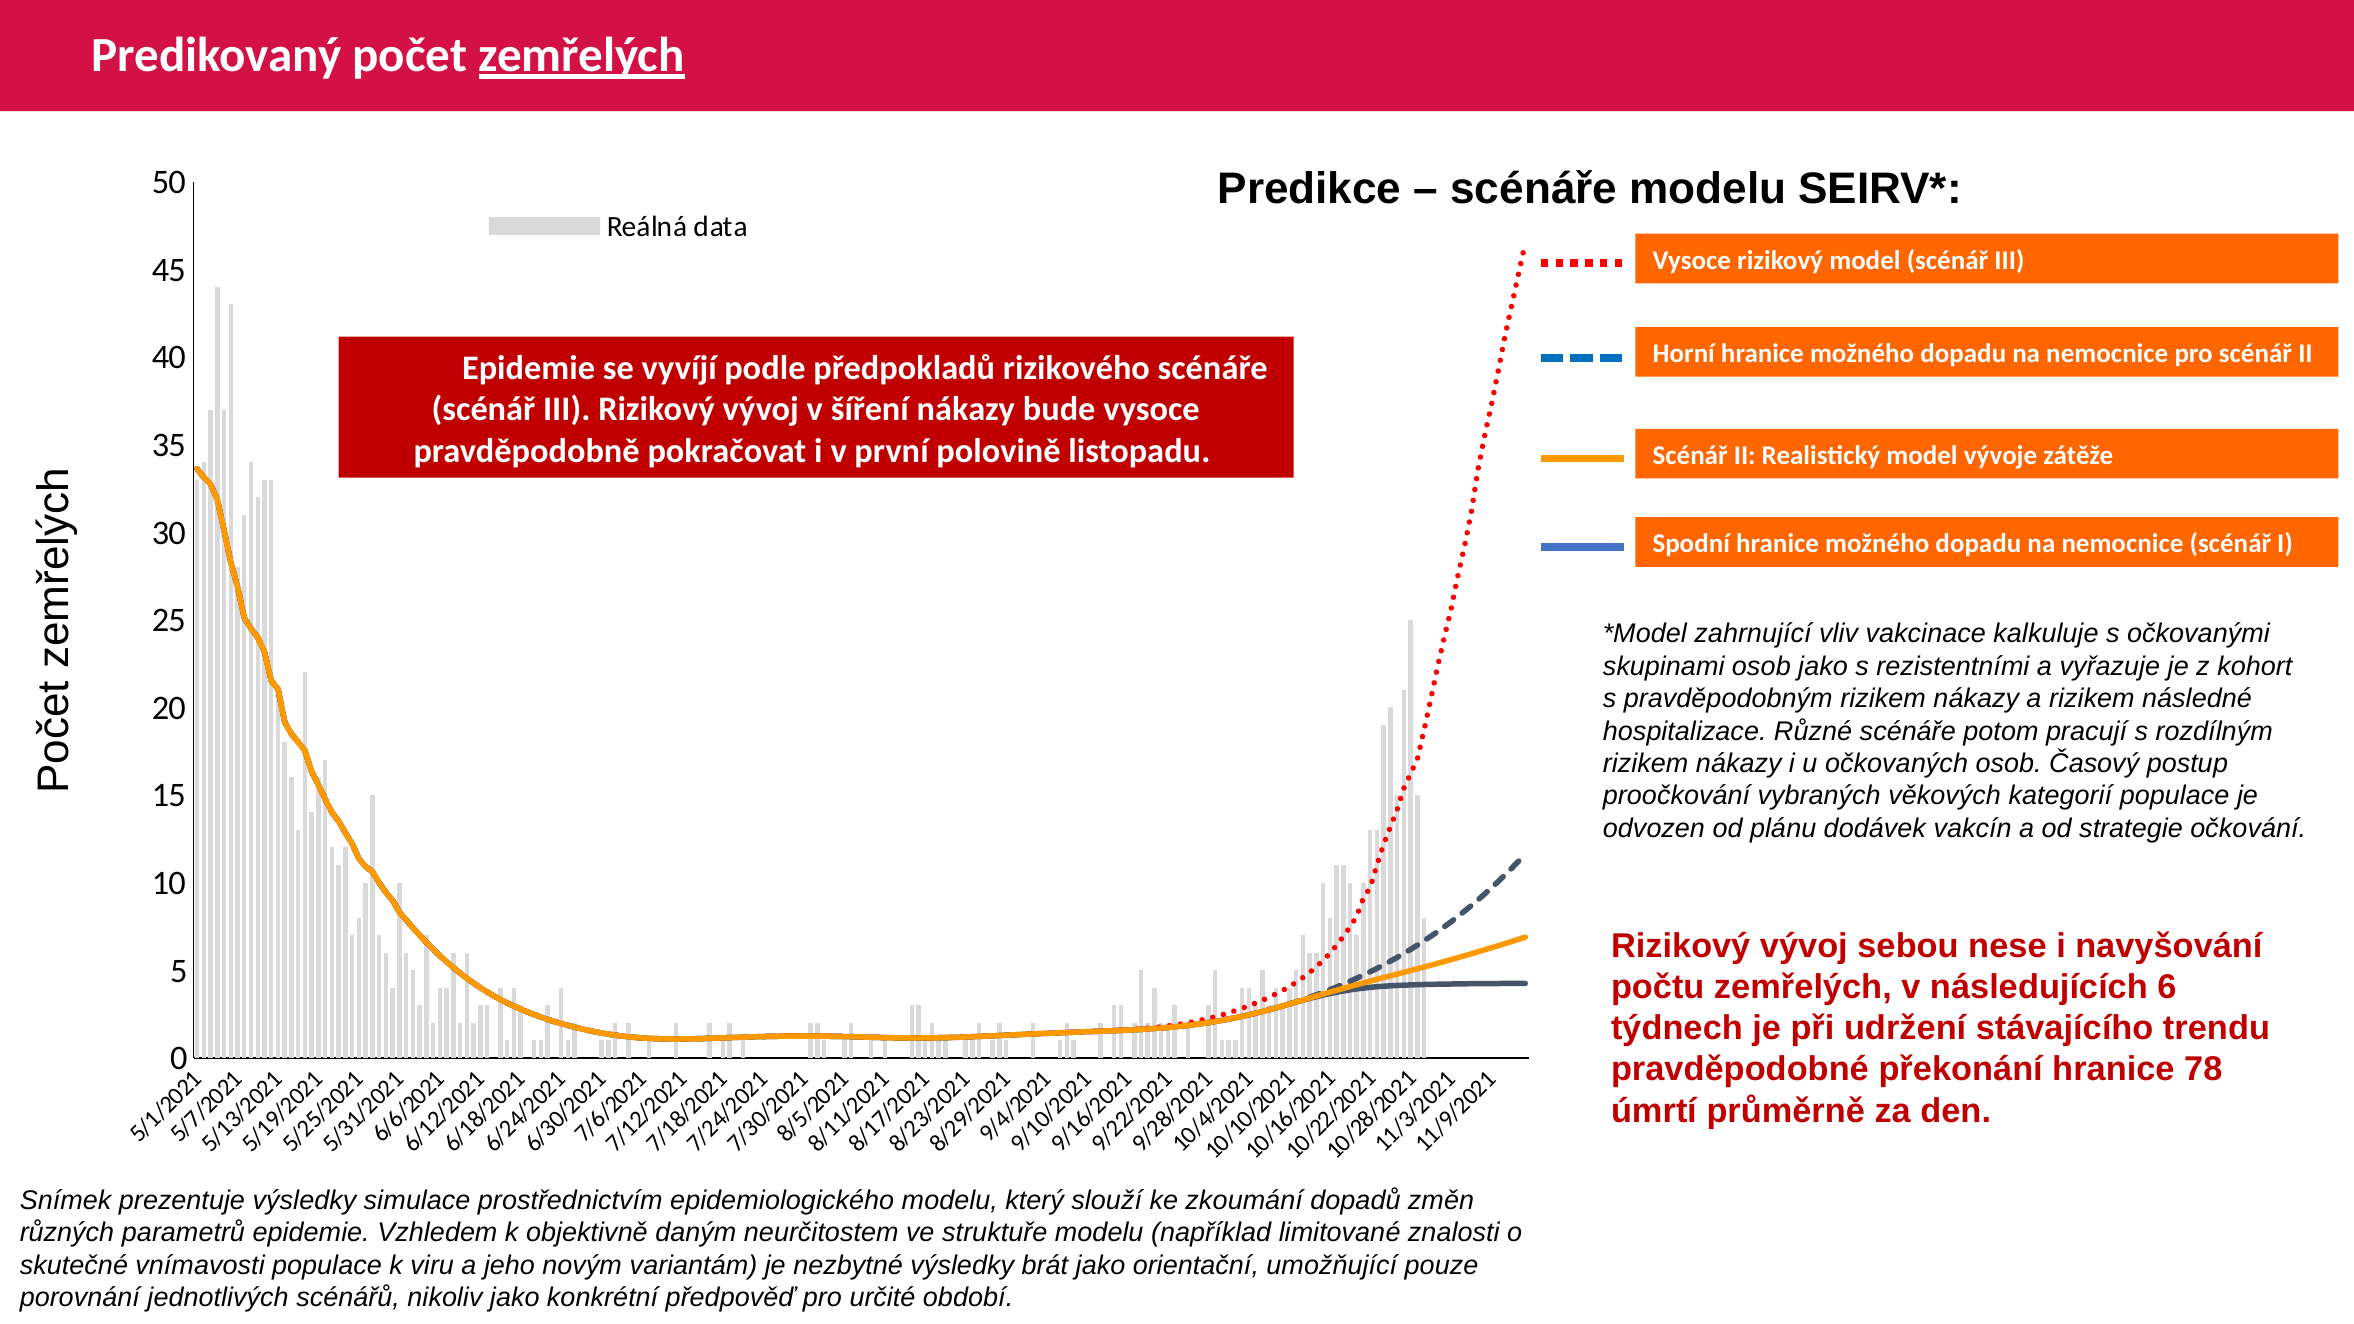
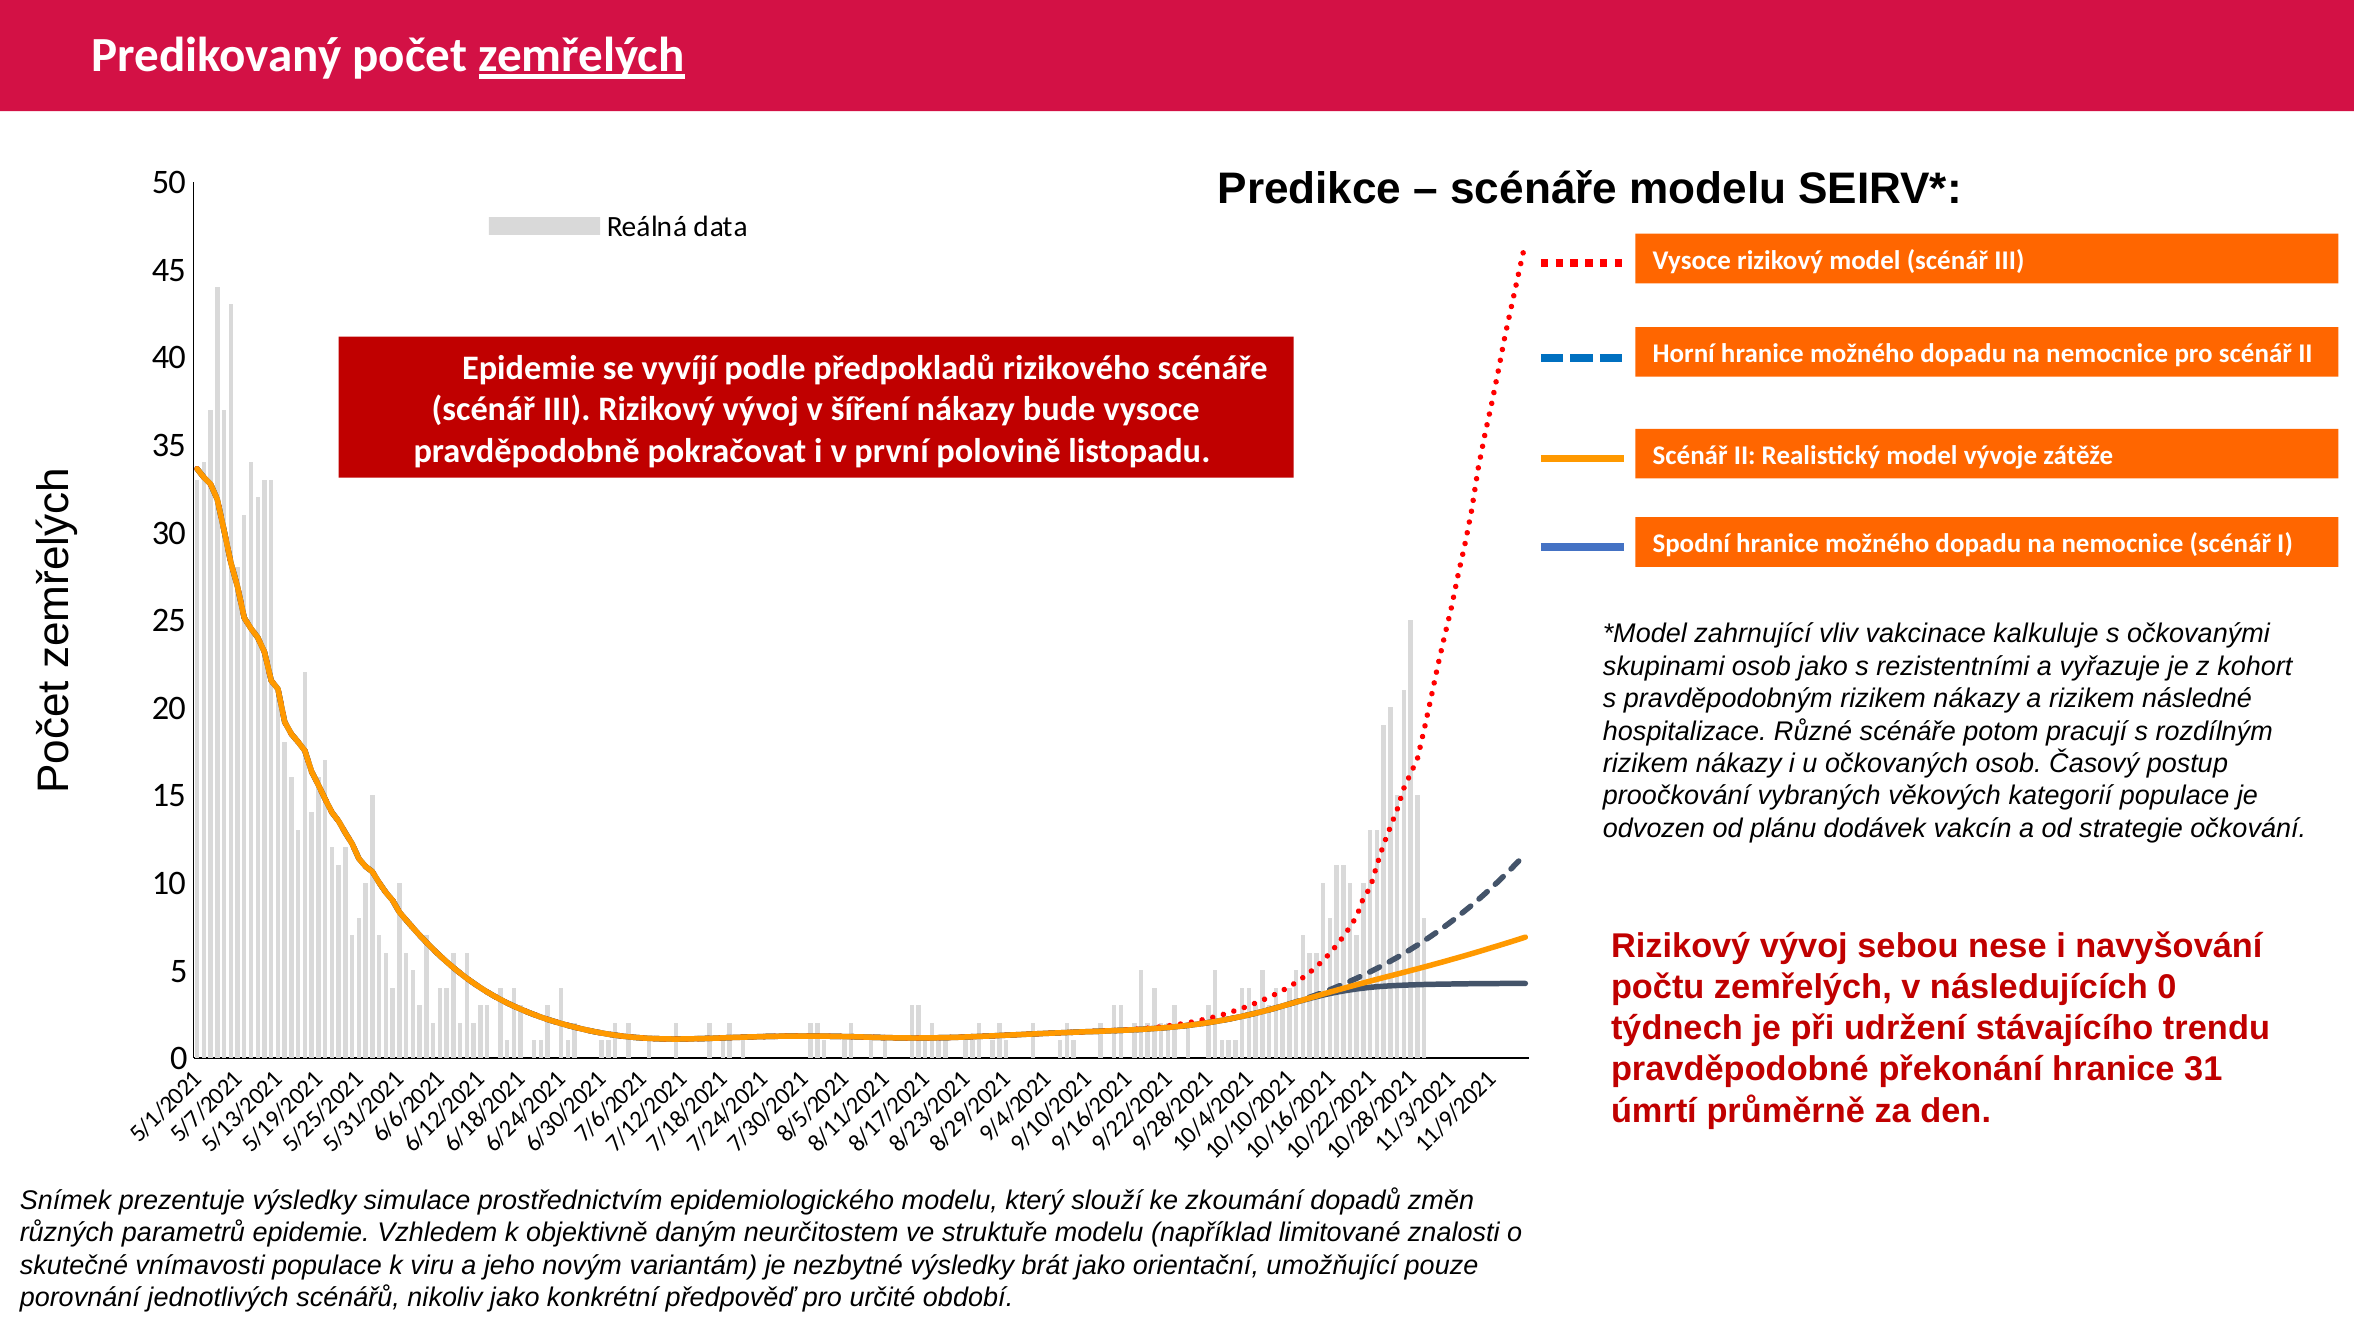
následujících 6: 6 -> 0 (2167, 987)
78: 78 -> 31 (2203, 1070)
